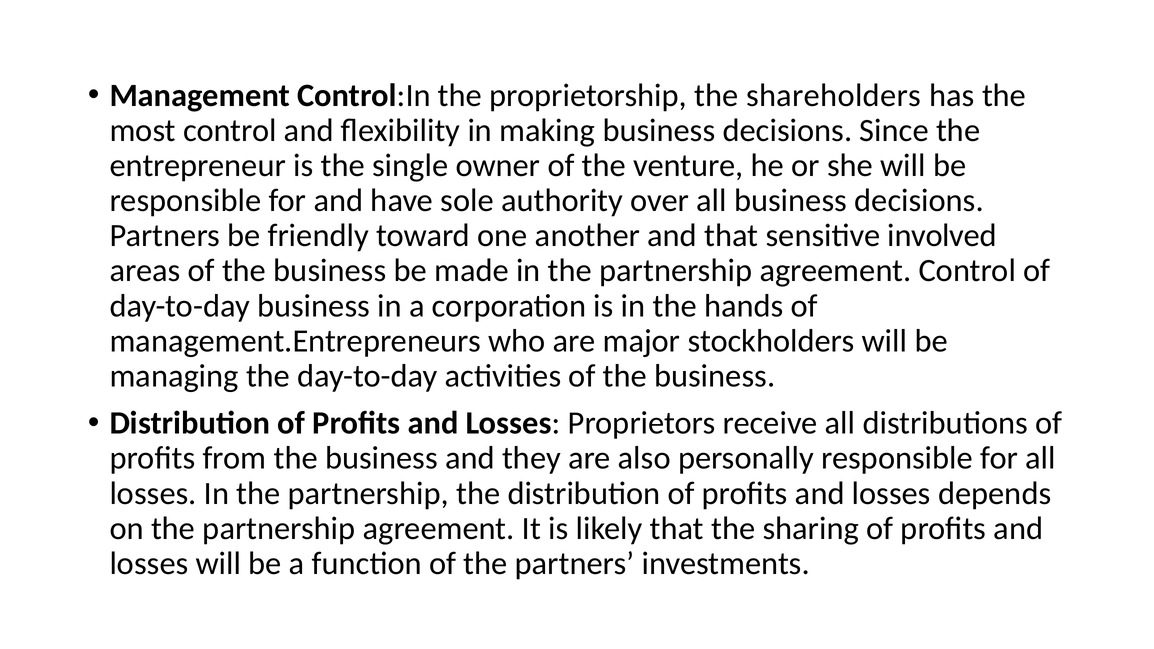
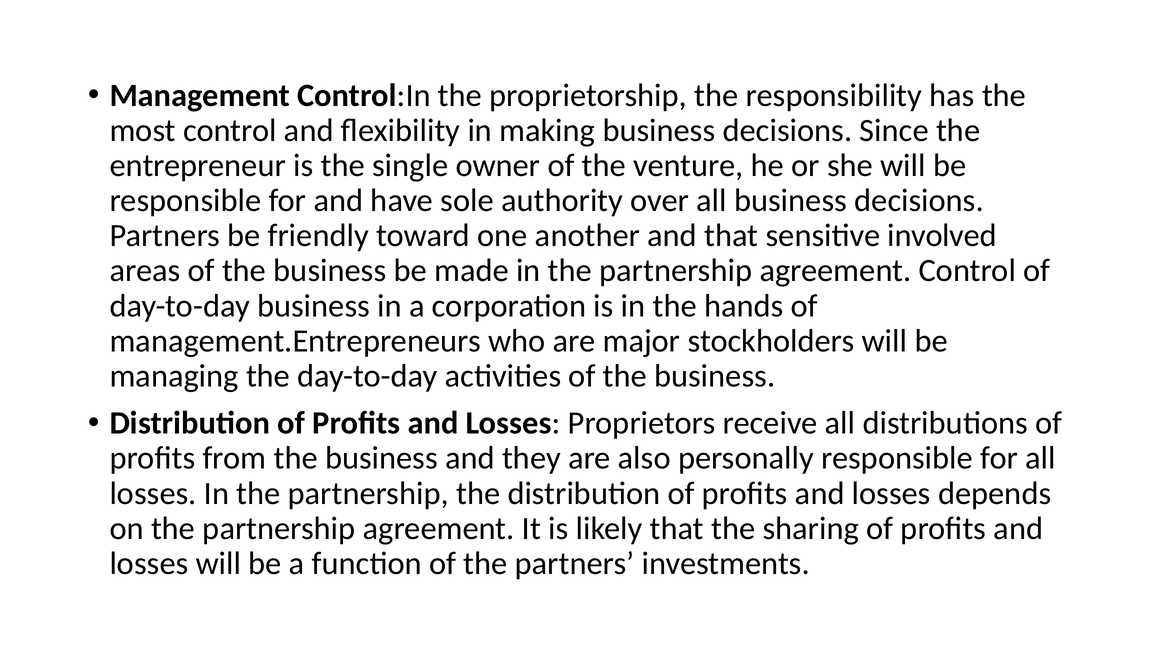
shareholders: shareholders -> responsibility (834, 95)
